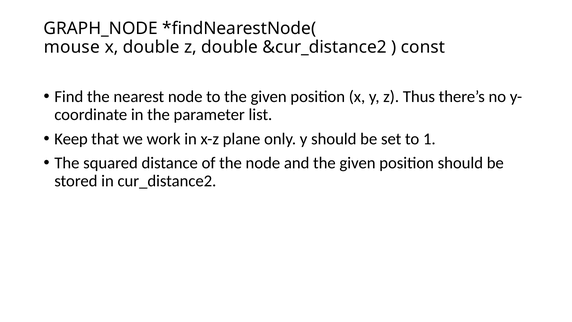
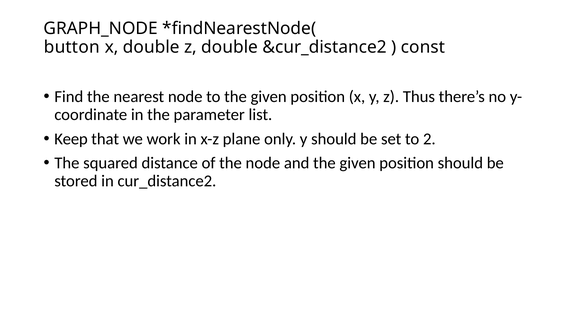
mouse: mouse -> button (72, 47)
1: 1 -> 2 (429, 139)
